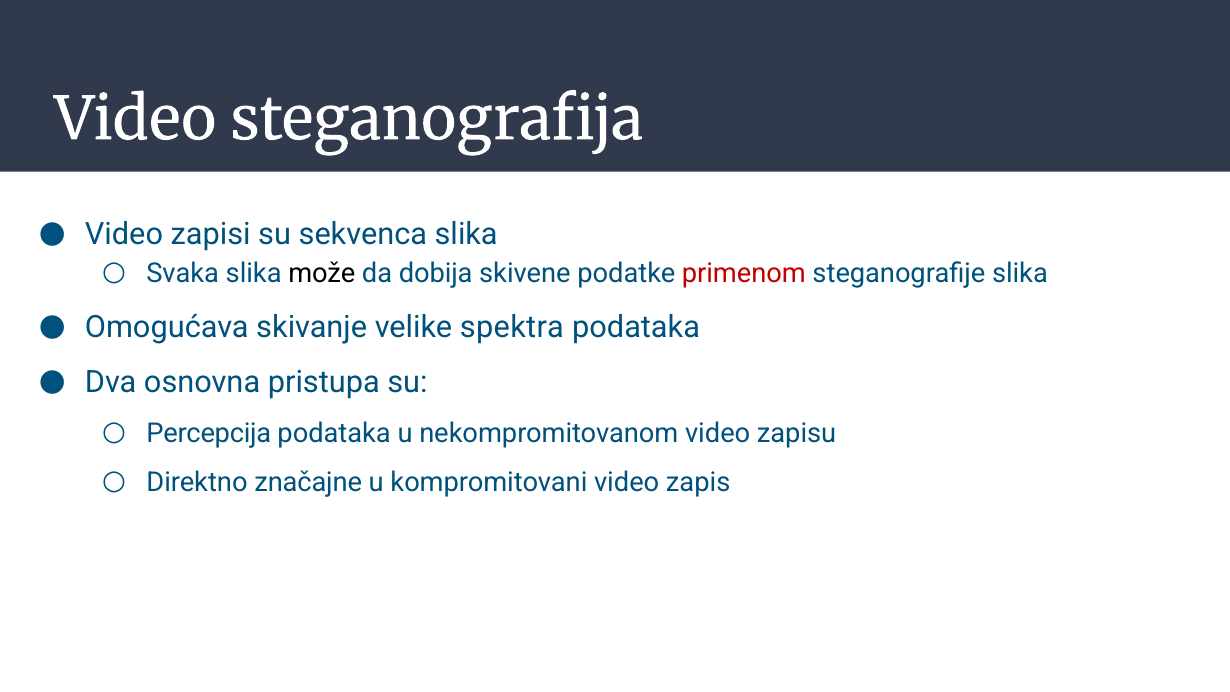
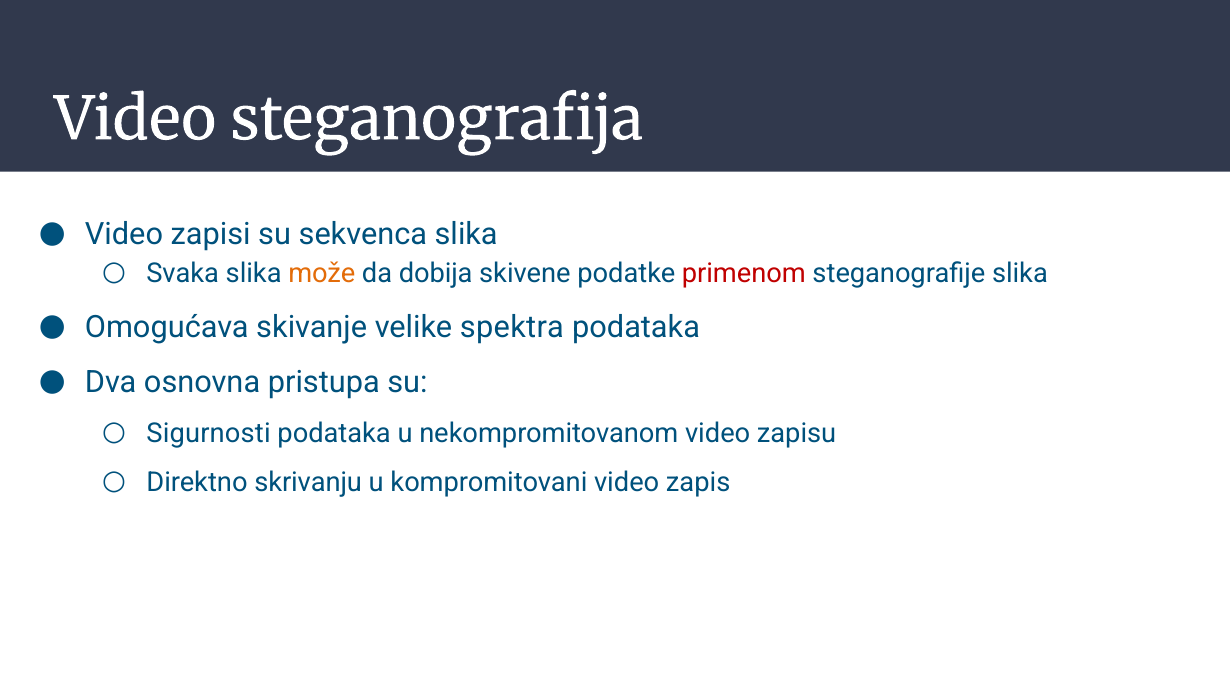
može colour: black -> orange (322, 274)
Percepcija: Percepcija -> Sigurnosti (209, 434)
značajne: značajne -> skrivanju (308, 483)
